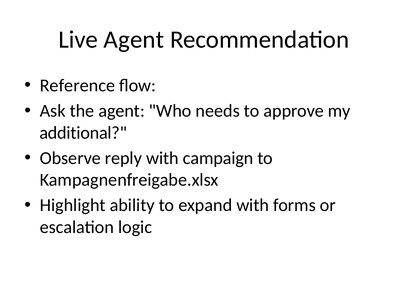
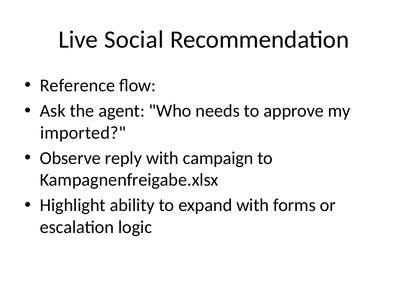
Live Agent: Agent -> Social (134, 39)
additional: additional -> imported (83, 133)
